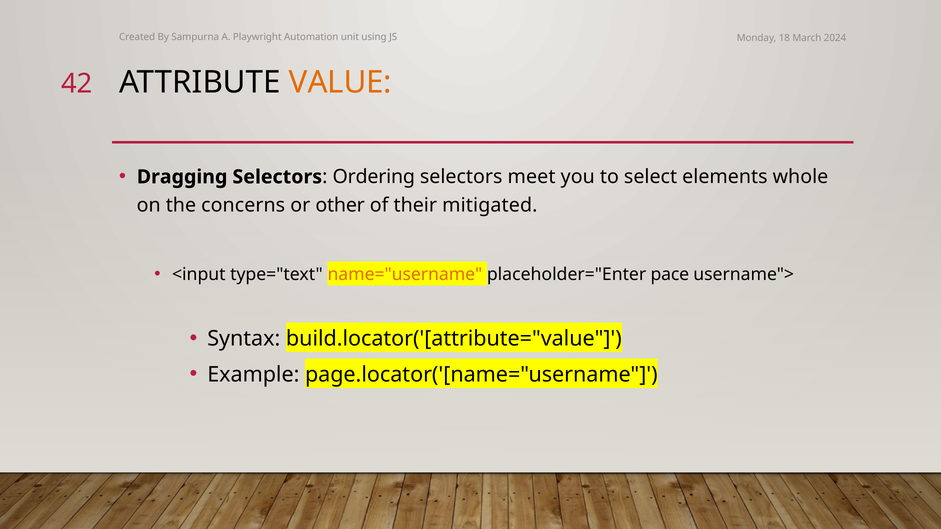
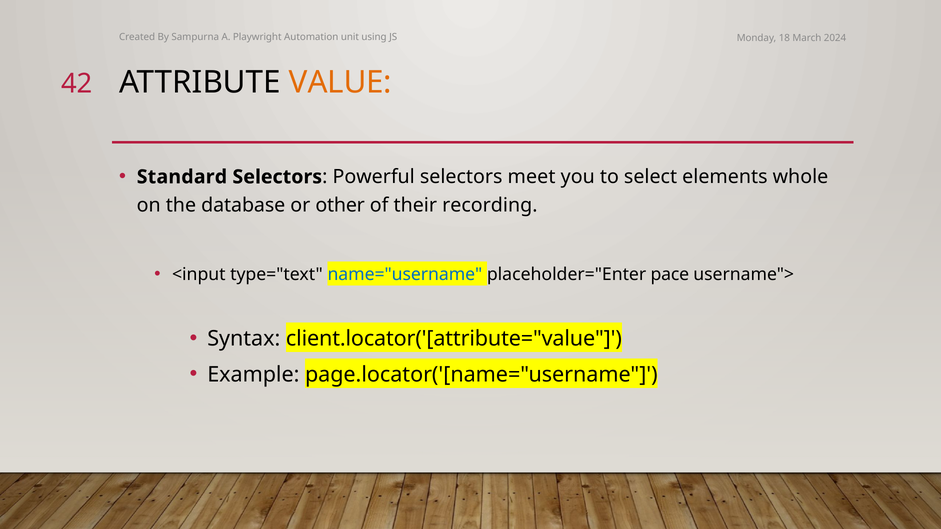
Dragging: Dragging -> Standard (182, 177)
Ordering: Ordering -> Powerful (374, 177)
concerns: concerns -> database (243, 205)
mitigated: mitigated -> recording (490, 205)
name="username colour: orange -> blue (405, 275)
build.locator('[attribute="value: build.locator('[attribute="value -> client.locator('[attribute="value (454, 339)
